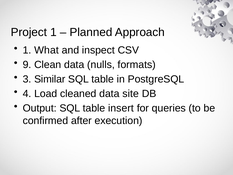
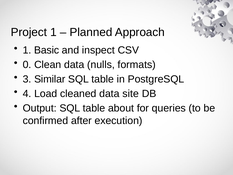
What: What -> Basic (47, 50)
9: 9 -> 0 (27, 65)
insert: insert -> about (121, 108)
